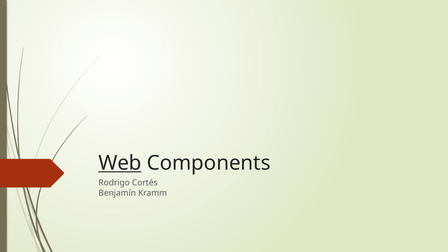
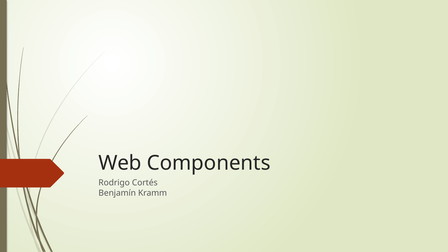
Web underline: present -> none (120, 163)
